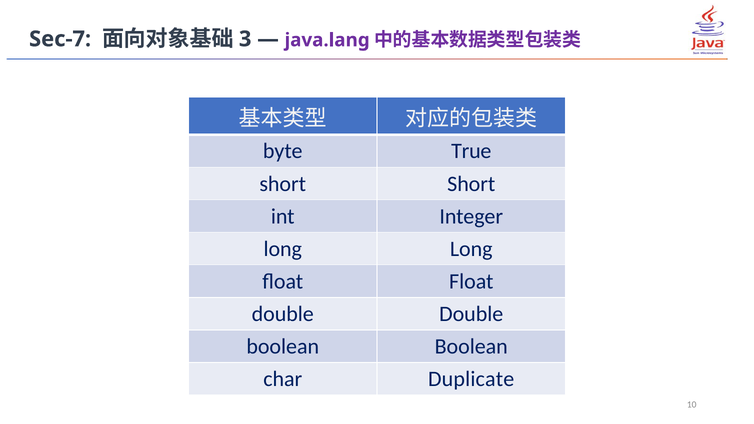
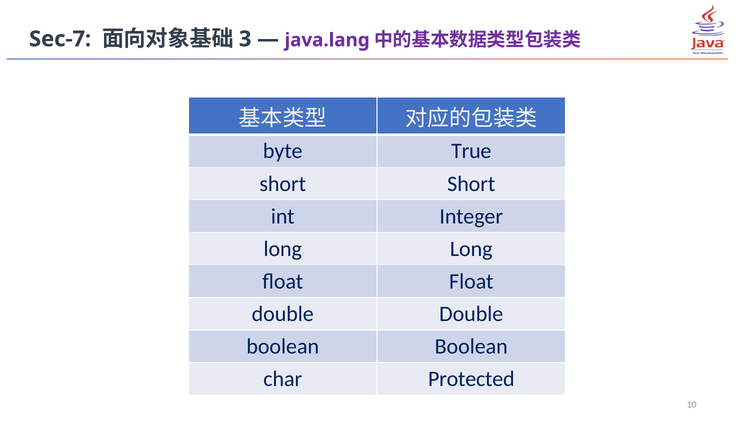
Duplicate: Duplicate -> Protected (471, 379)
